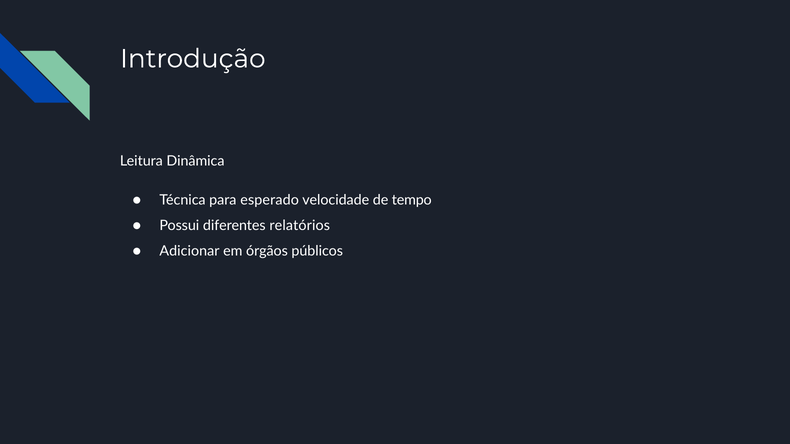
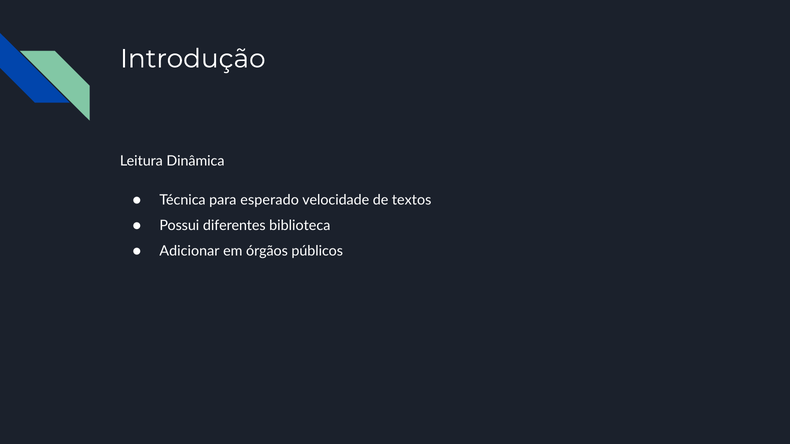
tempo: tempo -> textos (412, 200)
relatórios: relatórios -> biblioteca (300, 226)
